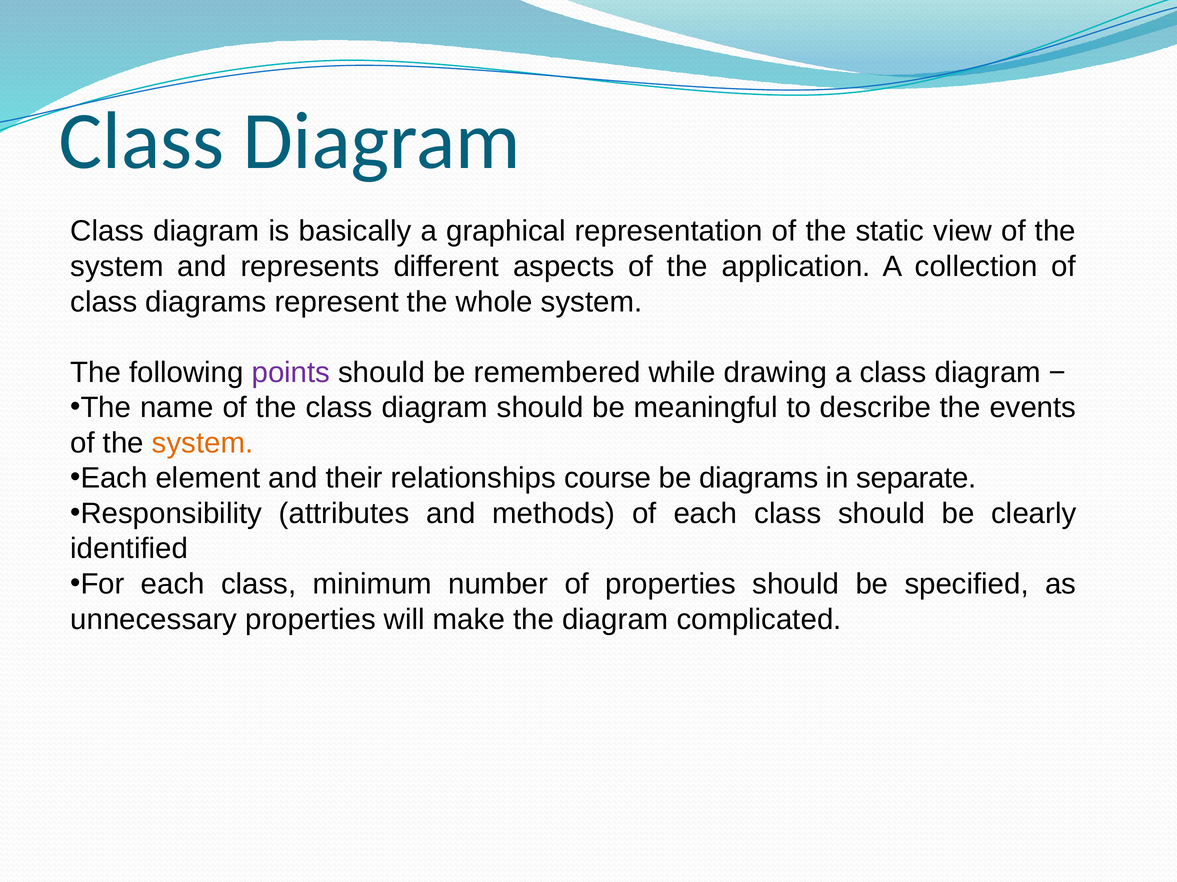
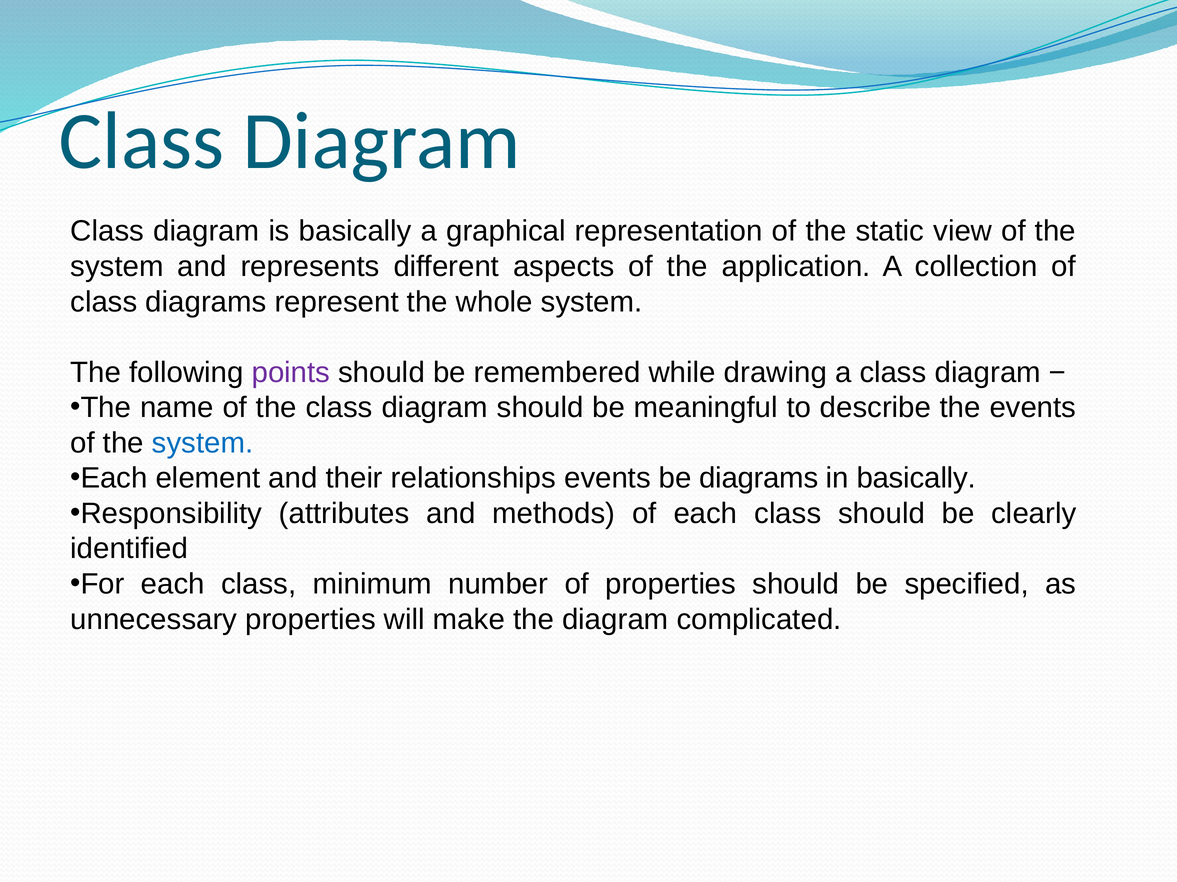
system colour: orange -> blue (203, 443)
relationships course: course -> events (607, 479)
in separate: separate -> basically (916, 479)
